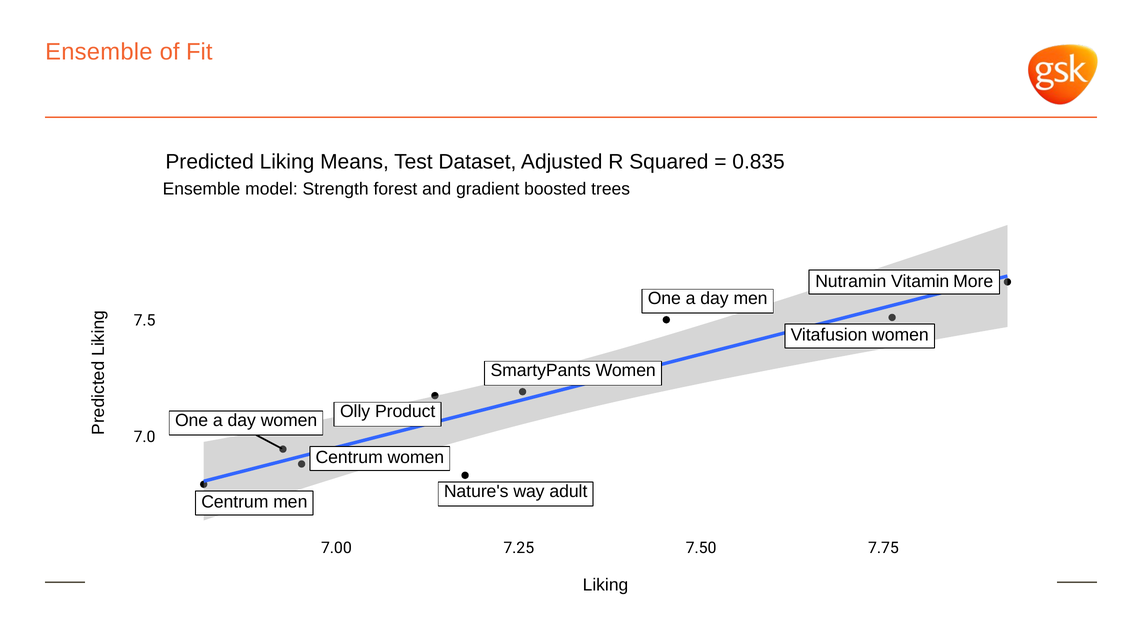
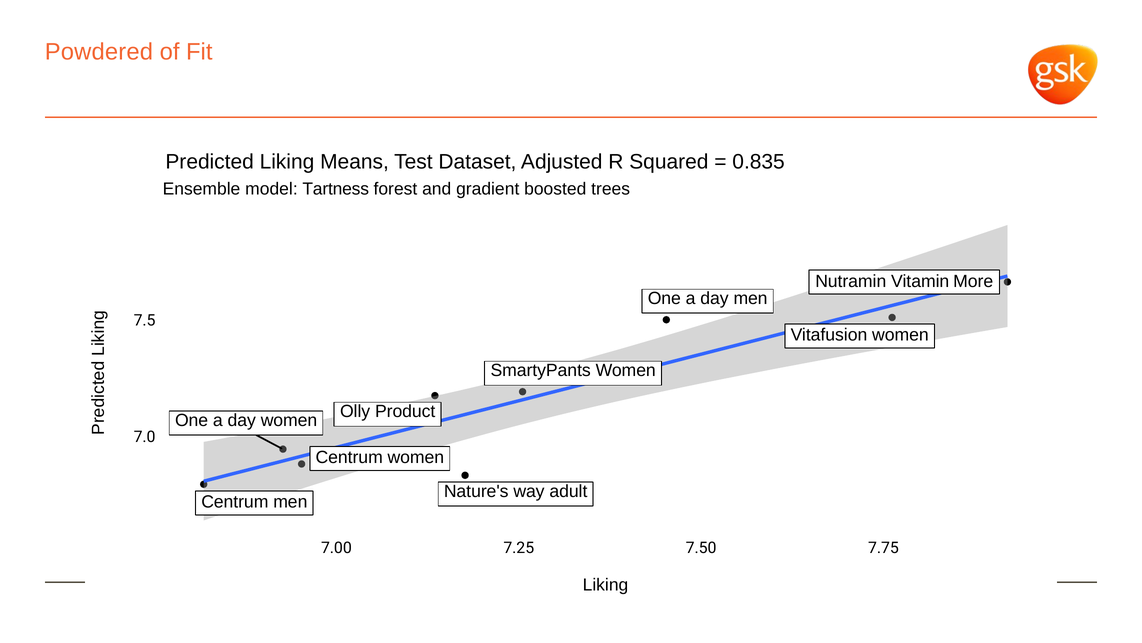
Ensemble: Ensemble -> Powdered (99, 52)
Strength: Strength -> Tartness (336, 189)
